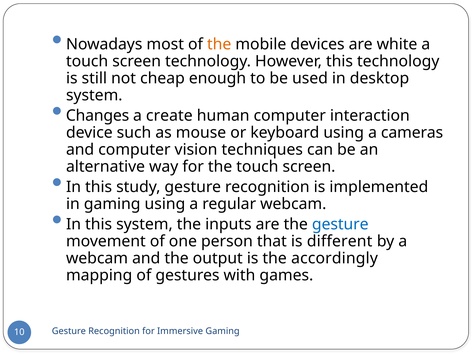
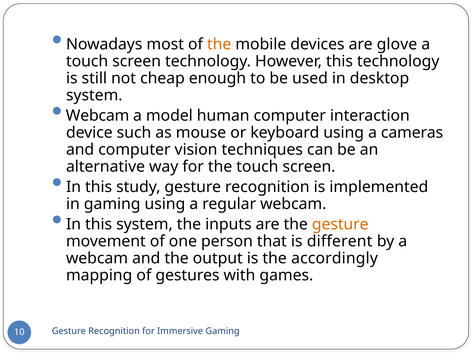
white: white -> glove (397, 44)
Changes: Changes -> Webcam (98, 116)
create: create -> model (169, 116)
gesture colour: blue -> orange (340, 224)
